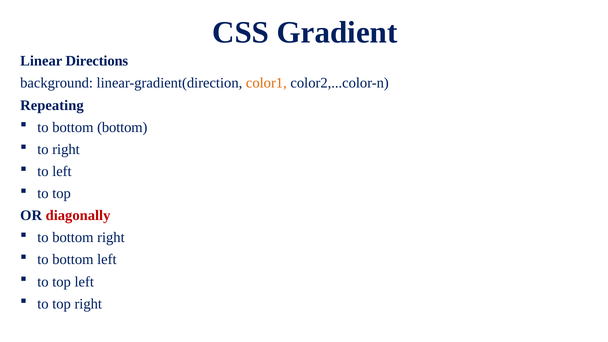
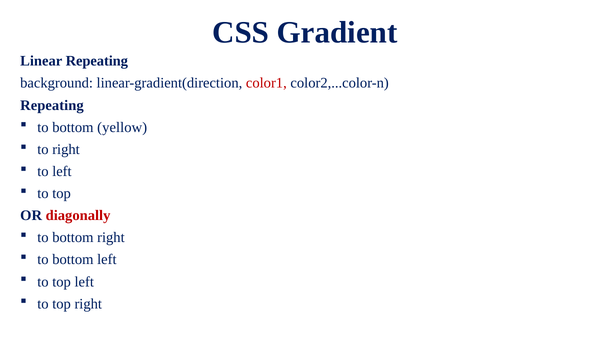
Linear Directions: Directions -> Repeating (97, 61)
color1 colour: orange -> red (266, 83)
bottom bottom: bottom -> yellow (122, 127)
